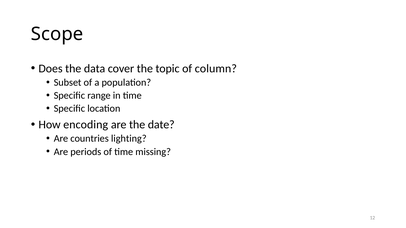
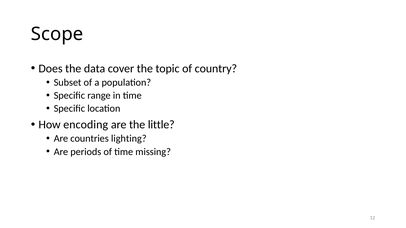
column: column -> country (216, 69)
date: date -> little (161, 125)
